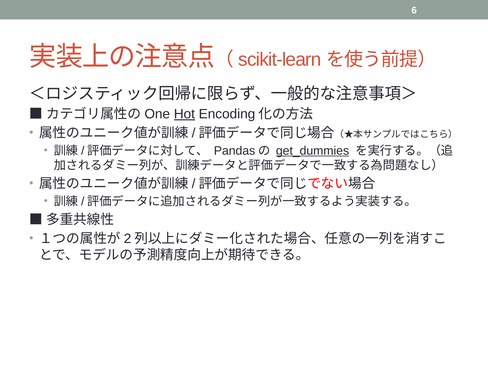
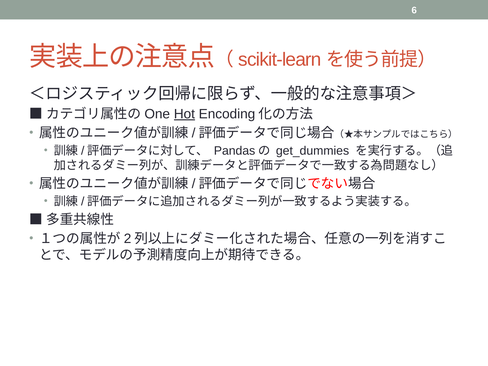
get_dummies underline: present -> none (313, 151)
